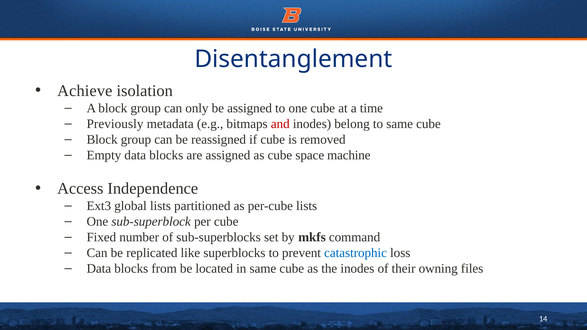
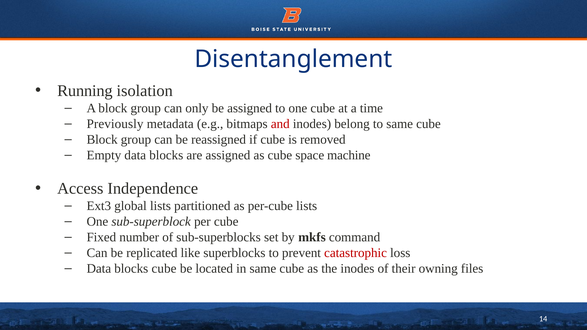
Achieve: Achieve -> Running (85, 91)
catastrophic colour: blue -> red (356, 253)
blocks from: from -> cube (164, 269)
